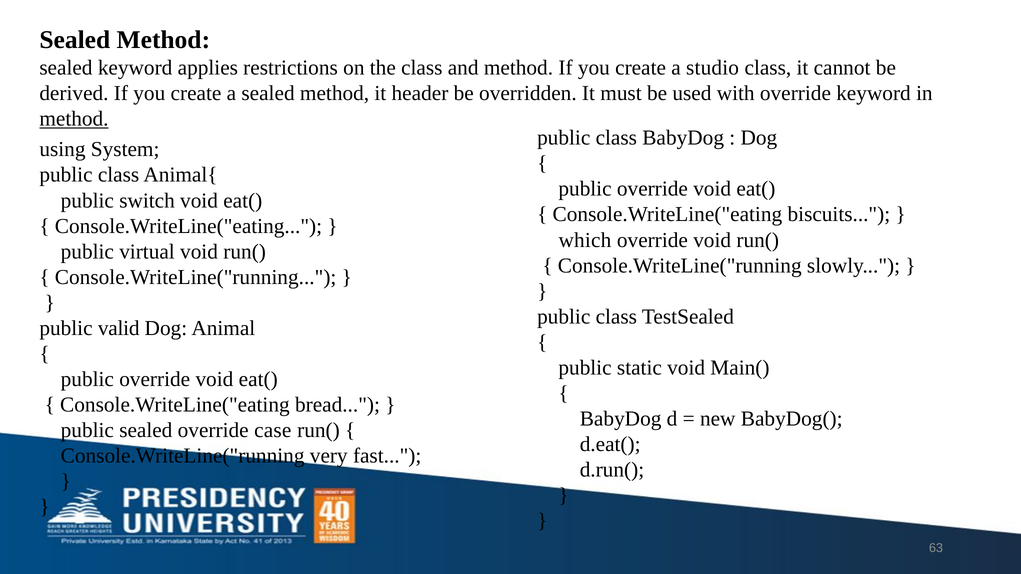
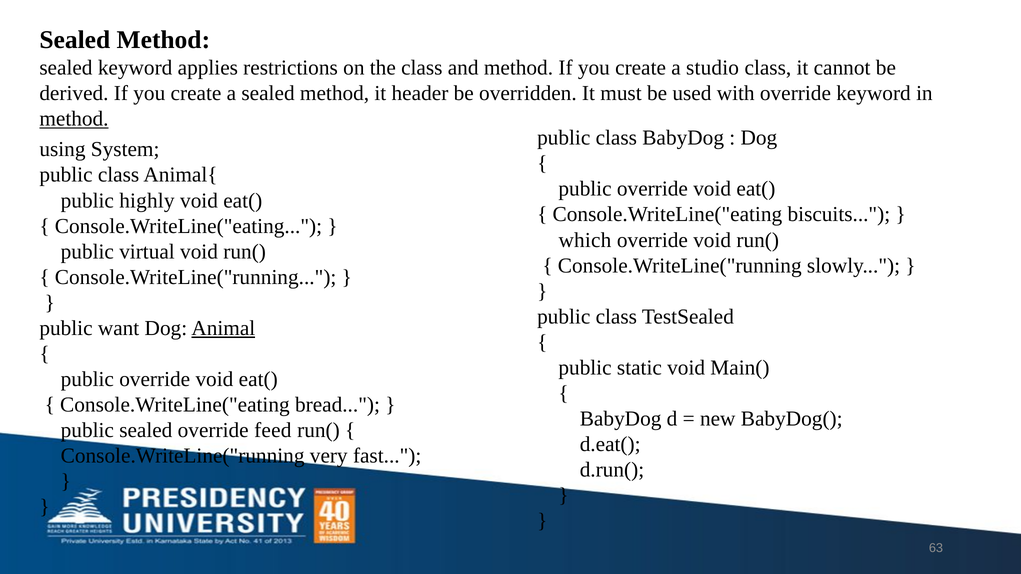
switch: switch -> highly (147, 201)
valid: valid -> want (119, 328)
Animal underline: none -> present (223, 328)
case: case -> feed (273, 430)
